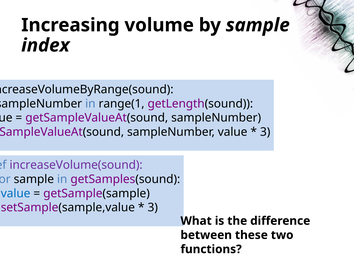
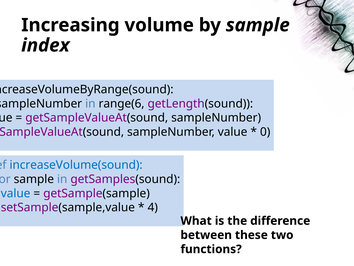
range(1: range(1 -> range(6 (122, 103)
3: 3 -> 0 (265, 132)
increaseVolume(sound colour: purple -> blue (76, 165)
3: 3 -> 4 (153, 207)
